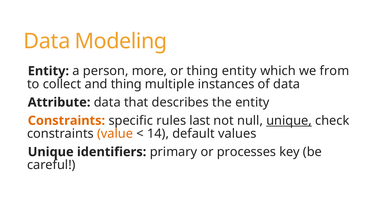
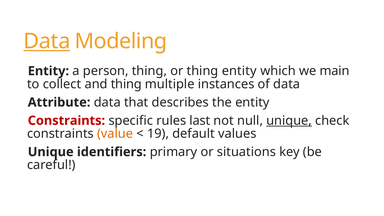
Data underline: none -> present (47, 41)
person more: more -> thing (149, 71)
from: from -> main (335, 71)
Constraints colour: orange -> red (66, 121)
14: 14 -> 19 (158, 134)
processes: processes -> situations (246, 152)
